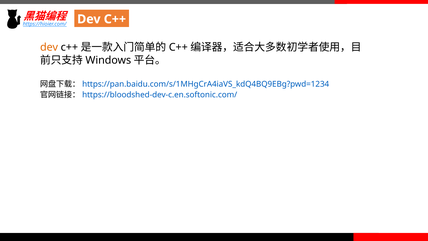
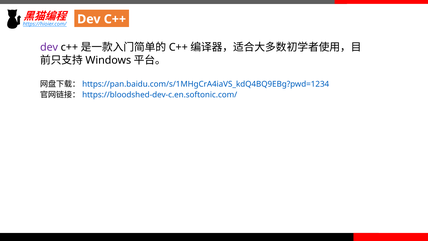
dev colour: orange -> purple (49, 47)
